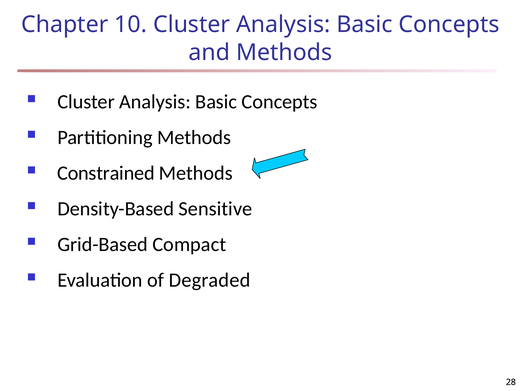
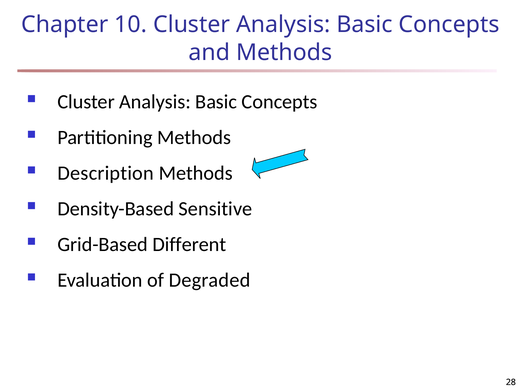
Constrained: Constrained -> Description (106, 173)
Compact: Compact -> Different (189, 244)
